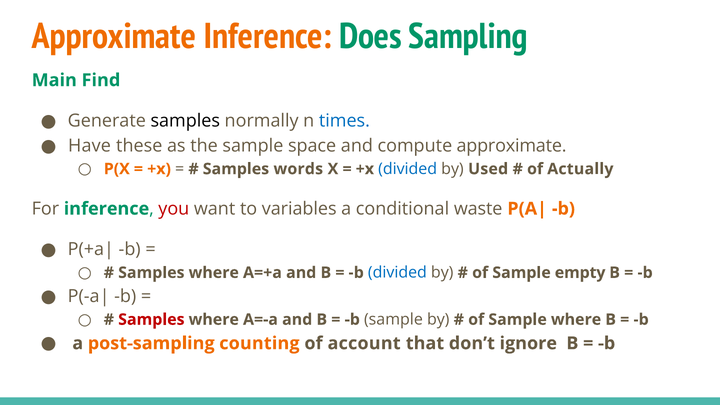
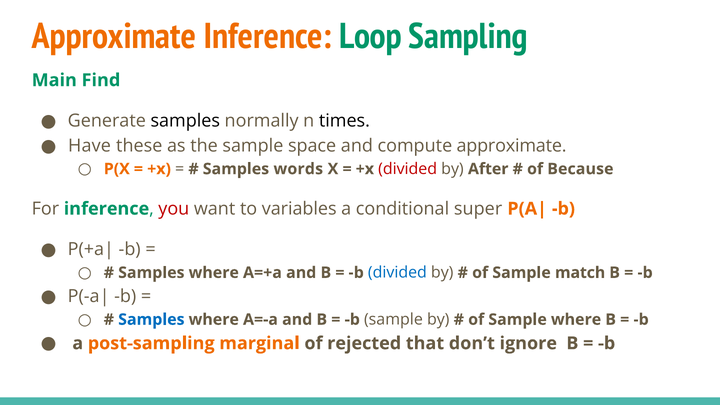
Does: Does -> Loop (371, 36)
times colour: blue -> black (344, 121)
divided colour: blue -> red (408, 169)
Used: Used -> After (488, 169)
Actually: Actually -> Because (580, 169)
waste: waste -> super (478, 209)
empty: empty -> match (580, 273)
Samples colour: red -> blue (151, 320)
counting: counting -> marginal (259, 343)
account: account -> rejected (364, 343)
